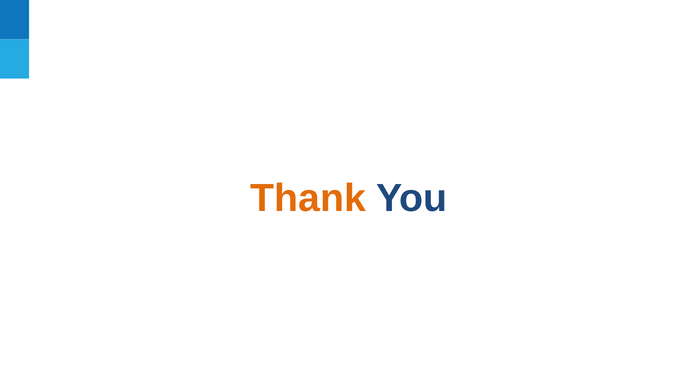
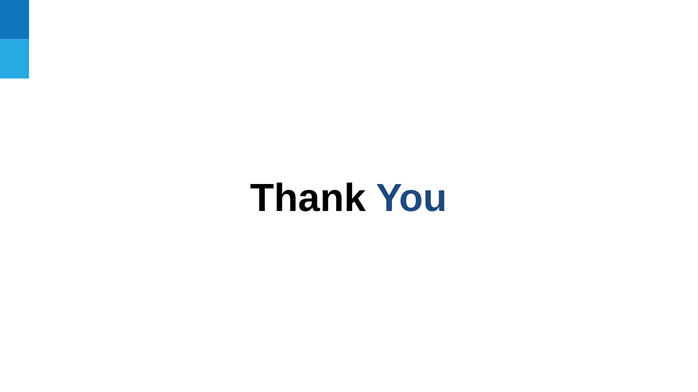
Thank colour: orange -> black (308, 199)
